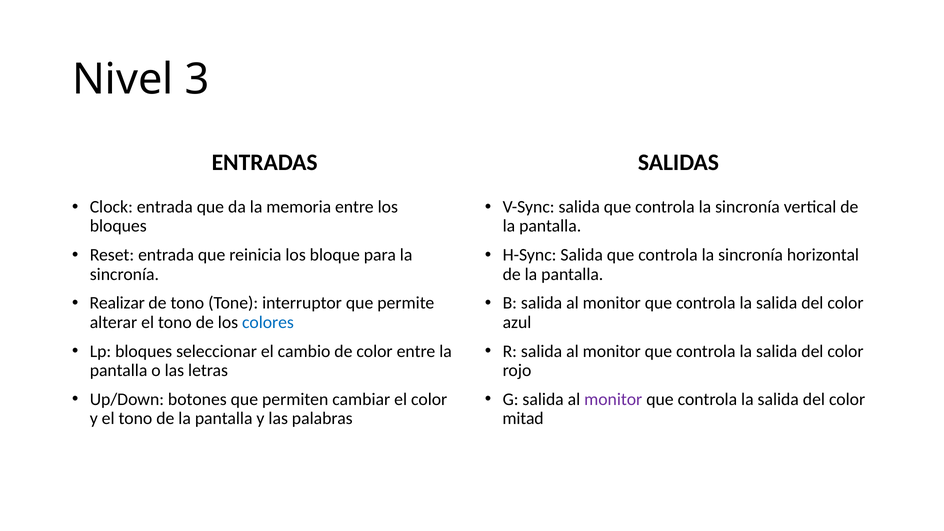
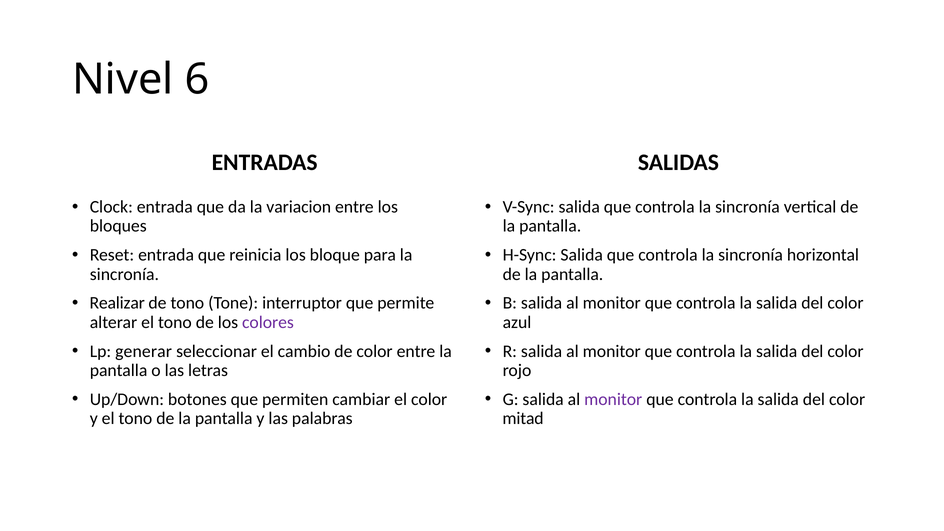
3: 3 -> 6 (197, 79)
memoria: memoria -> variacion (299, 207)
colores colour: blue -> purple (268, 322)
Lp bloques: bloques -> generar (144, 351)
